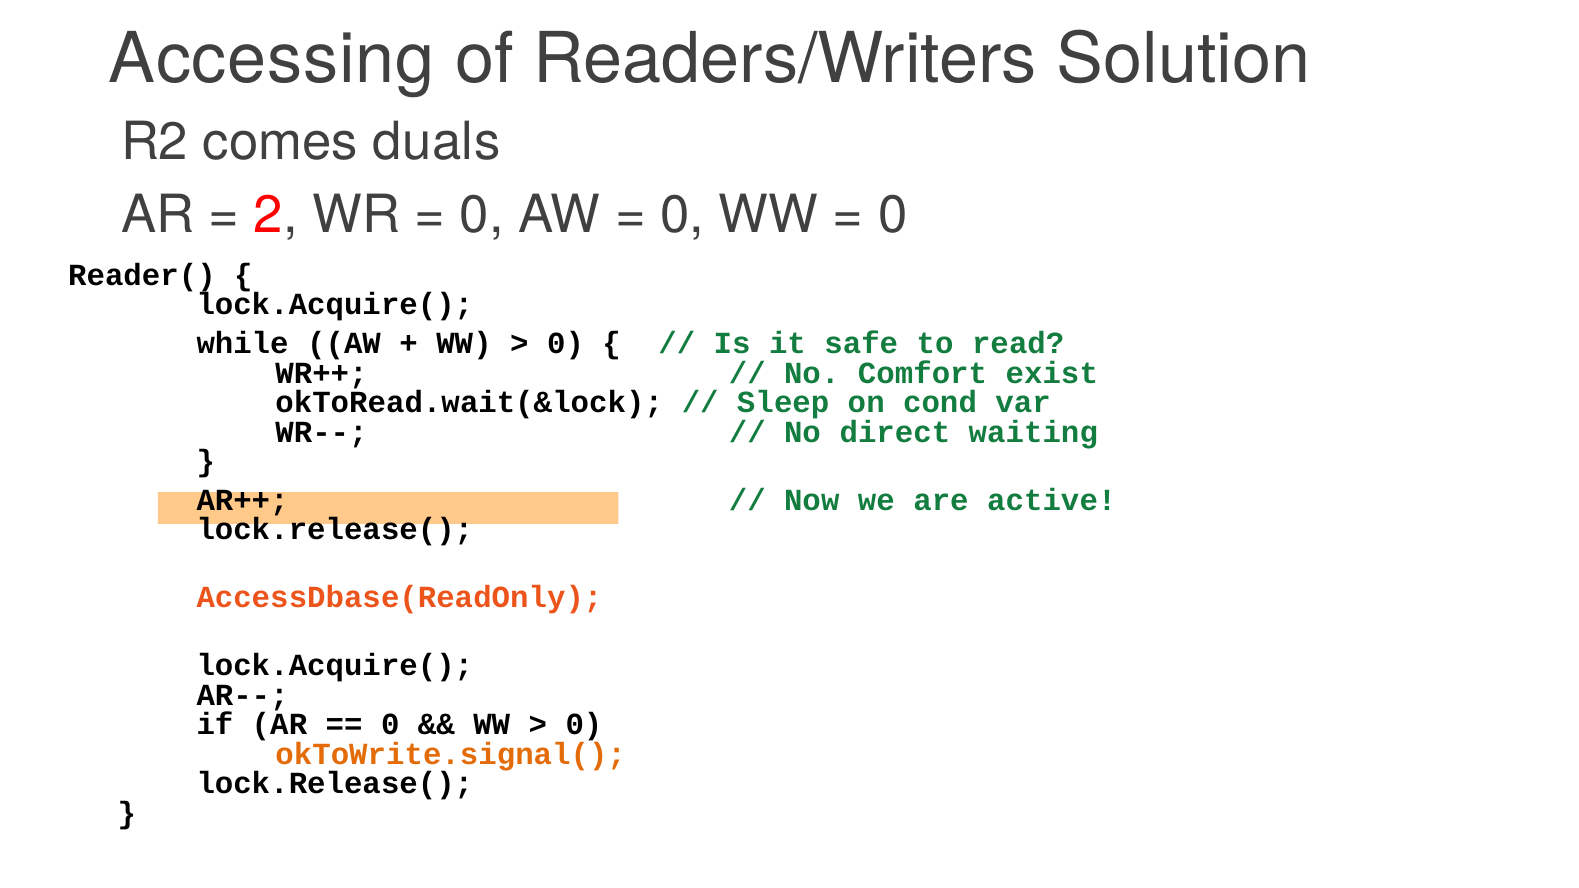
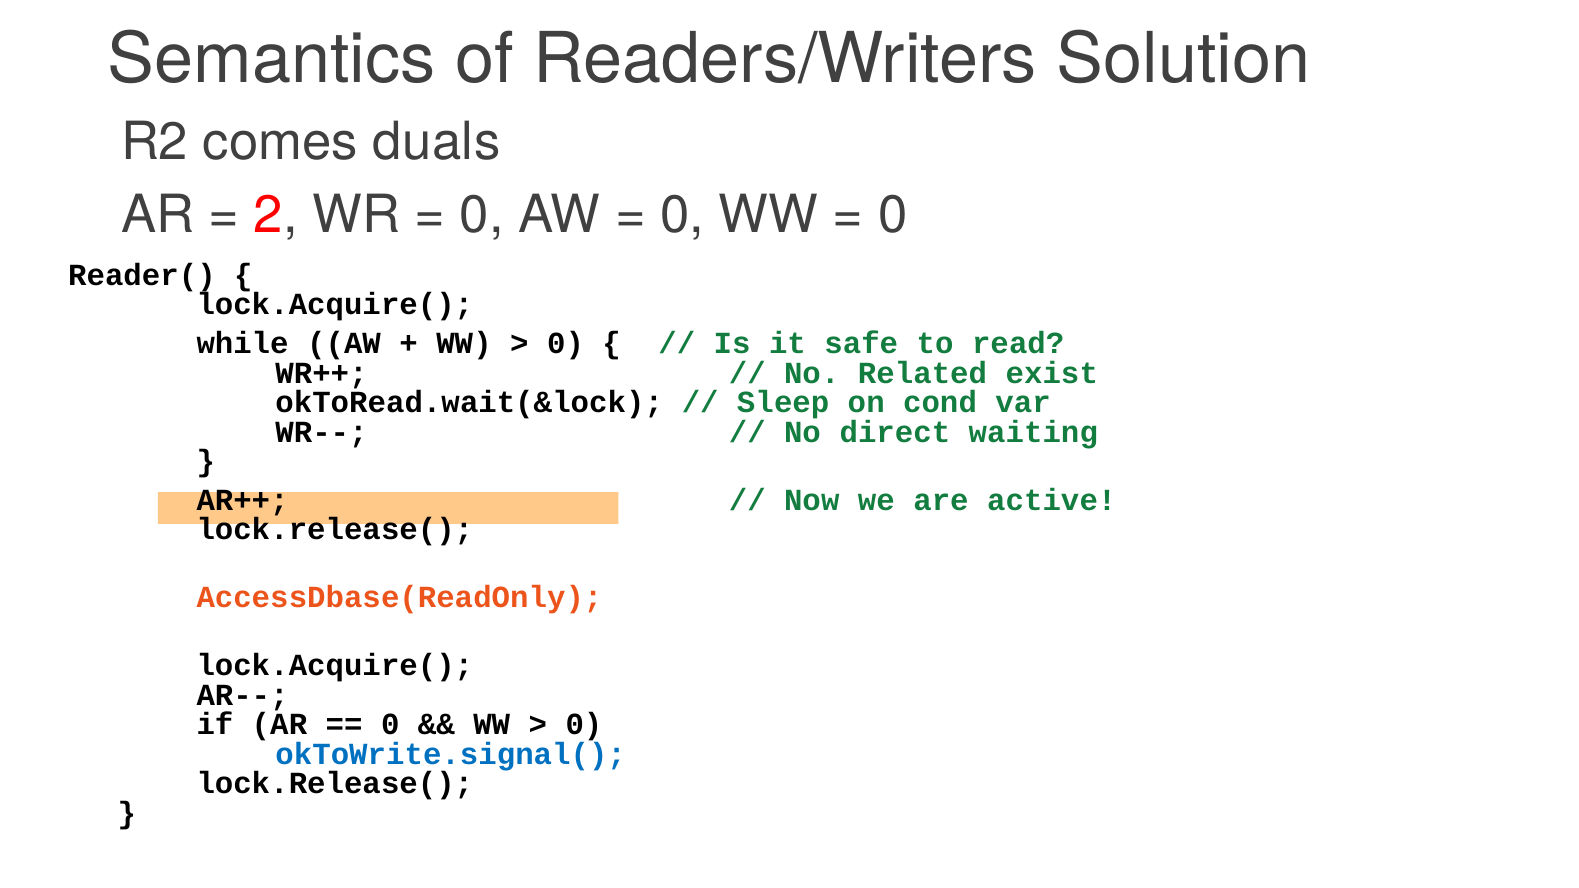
Accessing: Accessing -> Semantics (272, 59)
Comfort: Comfort -> Related (923, 373)
okToWrite.signal( colour: orange -> blue (451, 754)
